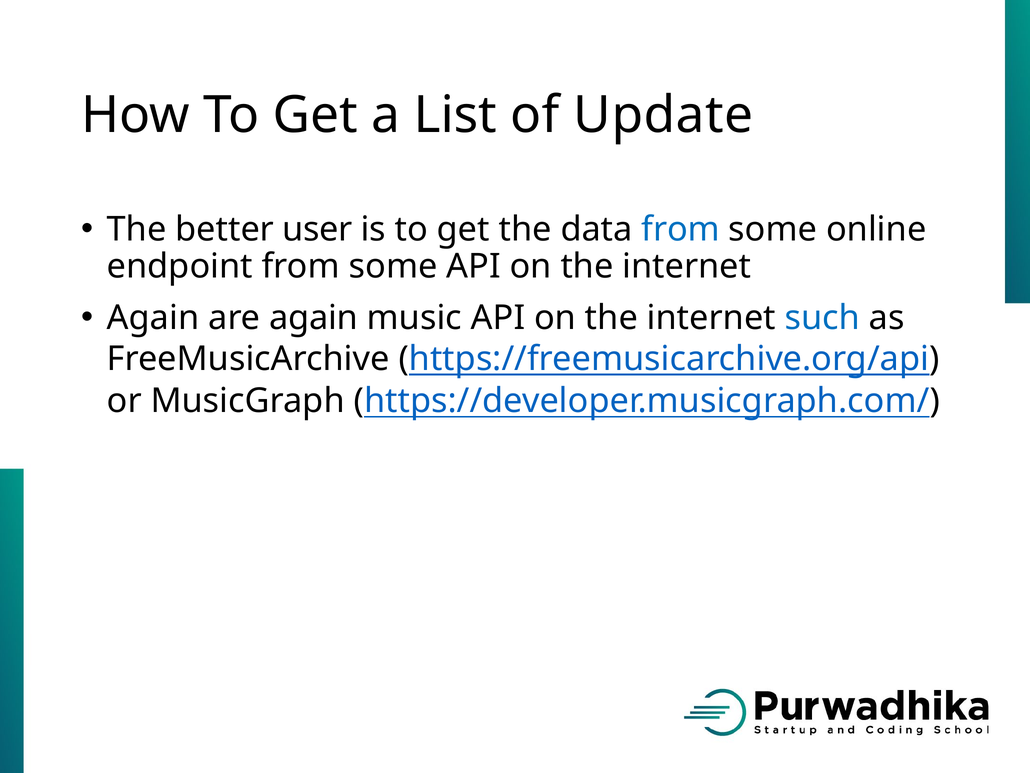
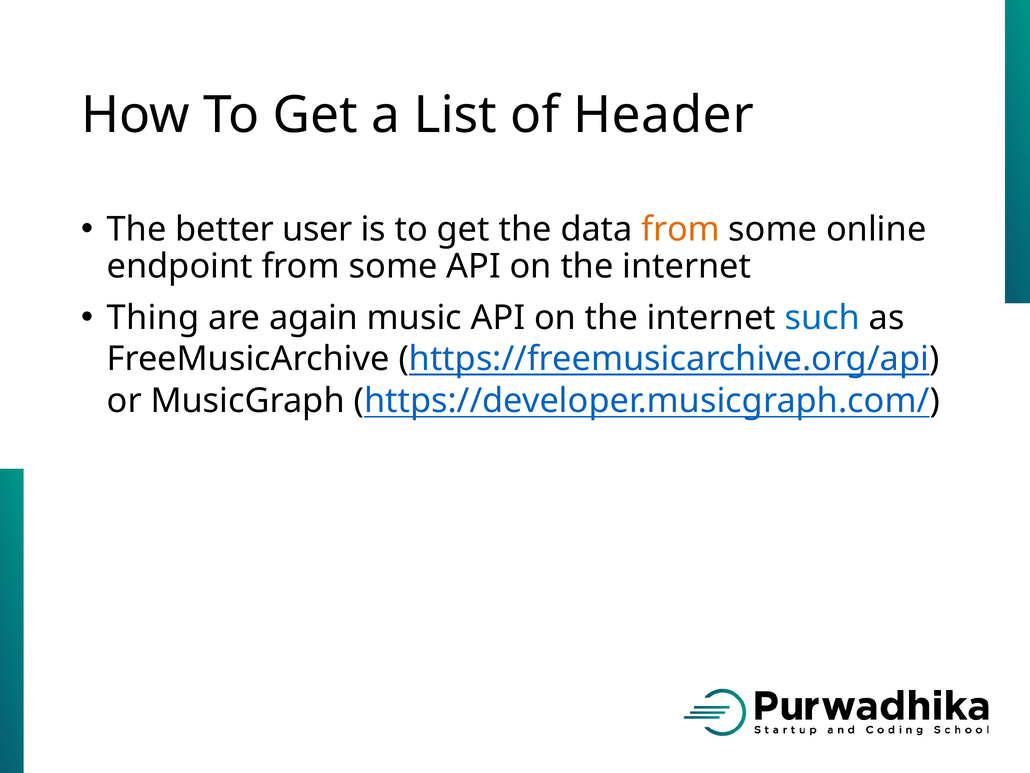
Update: Update -> Header (663, 115)
from colour: blue -> orange (681, 229)
Again: Again -> Thing (153, 318)
